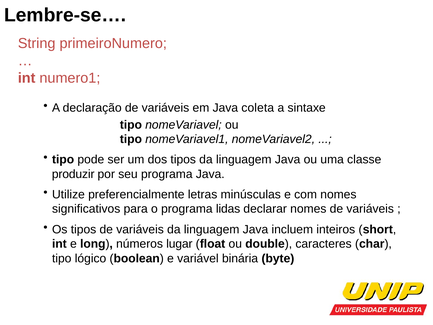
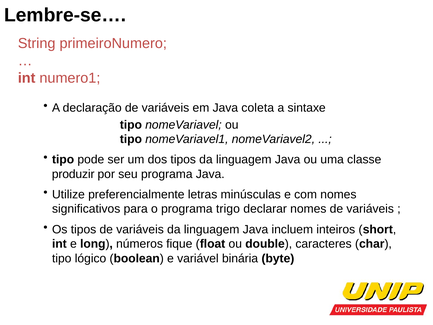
lidas: lidas -> trigo (228, 209)
lugar: lugar -> fique (179, 244)
